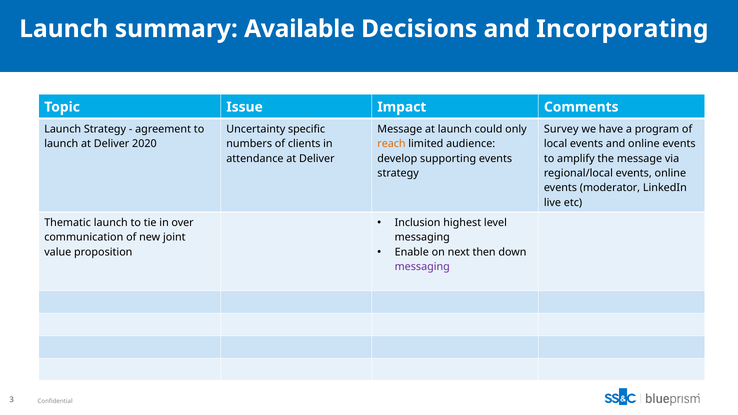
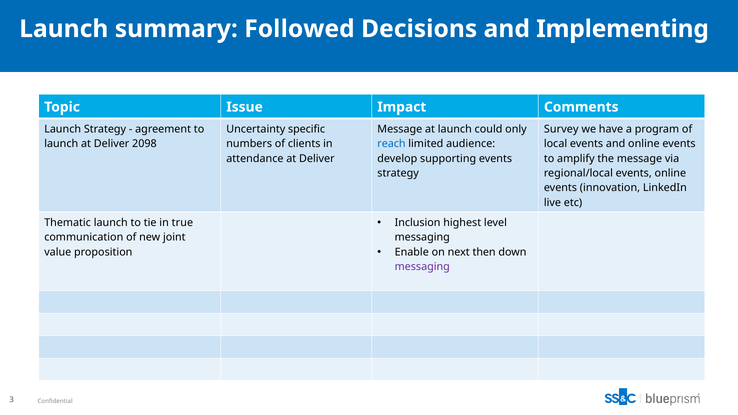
Available: Available -> Followed (299, 29)
Incorporating: Incorporating -> Implementing (623, 29)
2020: 2020 -> 2098 (144, 144)
reach colour: orange -> blue (391, 144)
moderator: moderator -> innovation (610, 188)
over: over -> true (182, 223)
